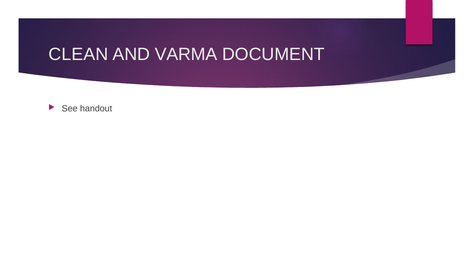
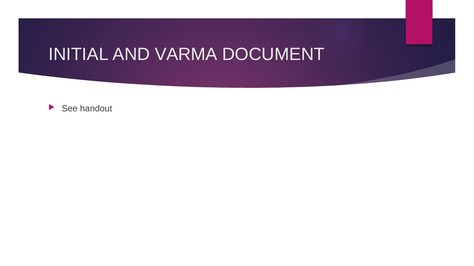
CLEAN: CLEAN -> INITIAL (79, 54)
